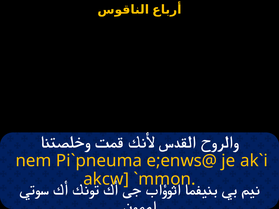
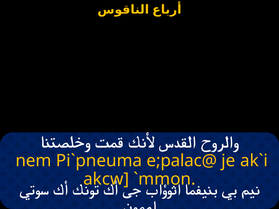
e;enws@: e;enws@ -> e;palac@ (182, 161)
